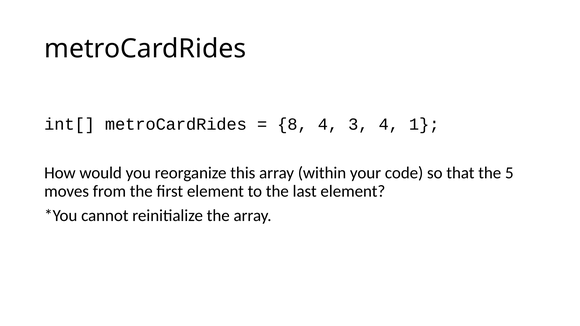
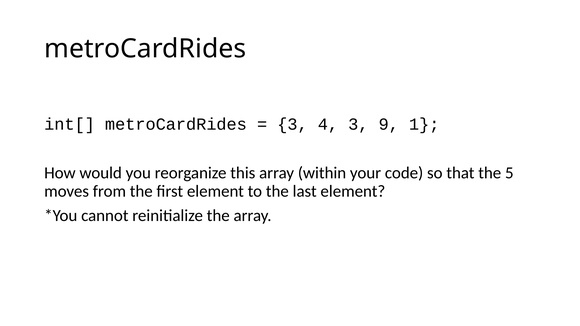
8: 8 -> 3 (292, 124)
3 4: 4 -> 9 (389, 124)
